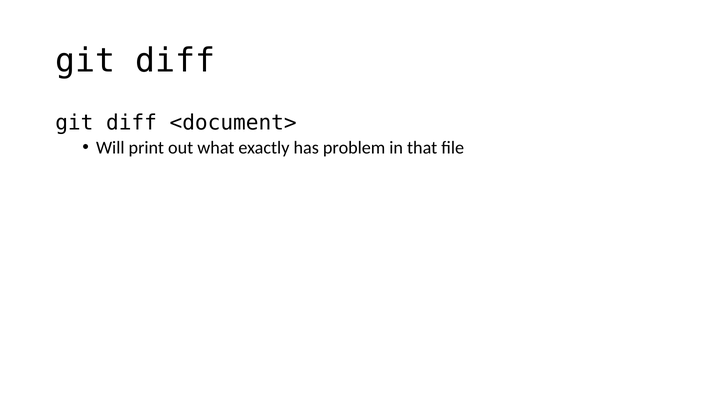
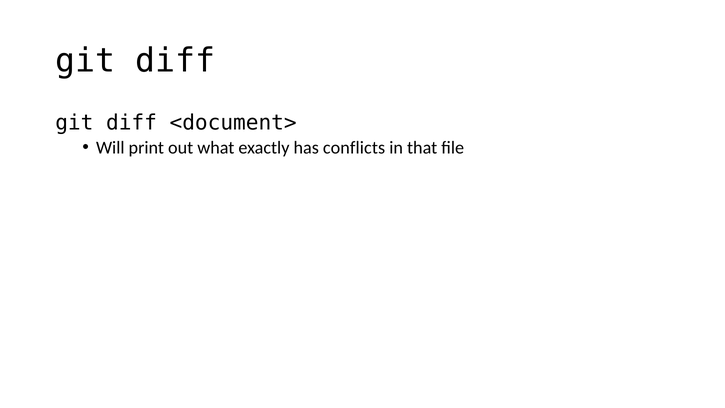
problem: problem -> conflicts (354, 148)
